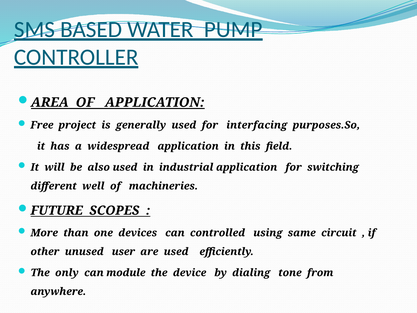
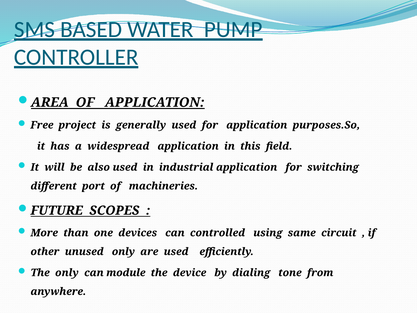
for interfacing: interfacing -> application (257, 125)
well: well -> port (93, 186)
unused user: user -> only (123, 251)
